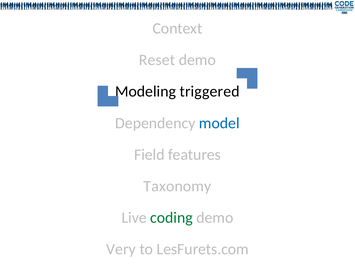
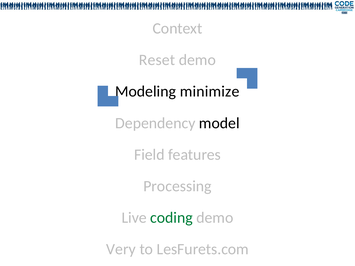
triggered: triggered -> minimize (210, 92)
model colour: blue -> black (219, 123)
Taxonomy: Taxonomy -> Processing (177, 186)
